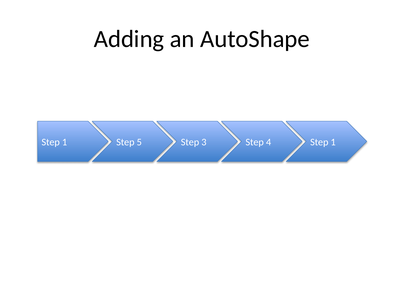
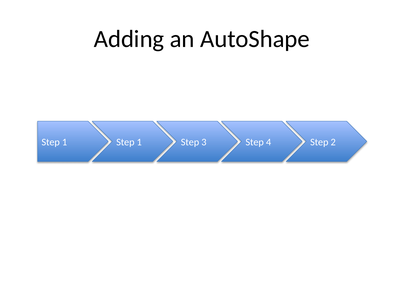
1 Step 5: 5 -> 1 (139, 142)
4 Step 1: 1 -> 2 (333, 142)
